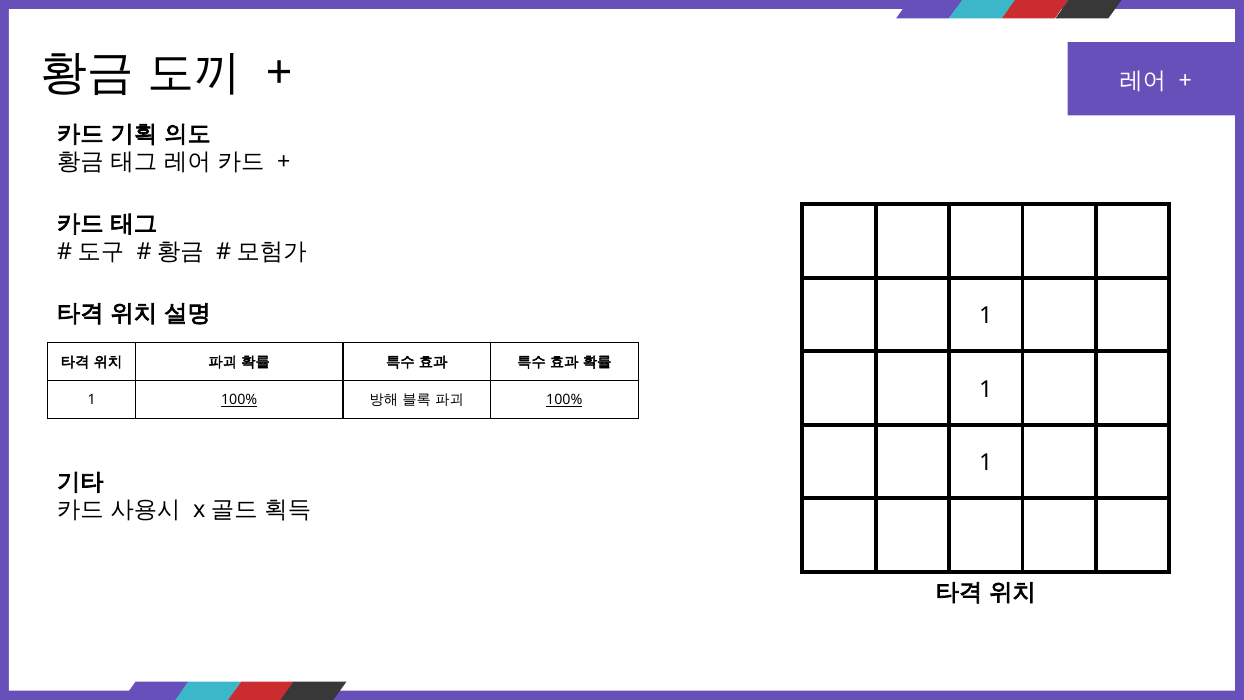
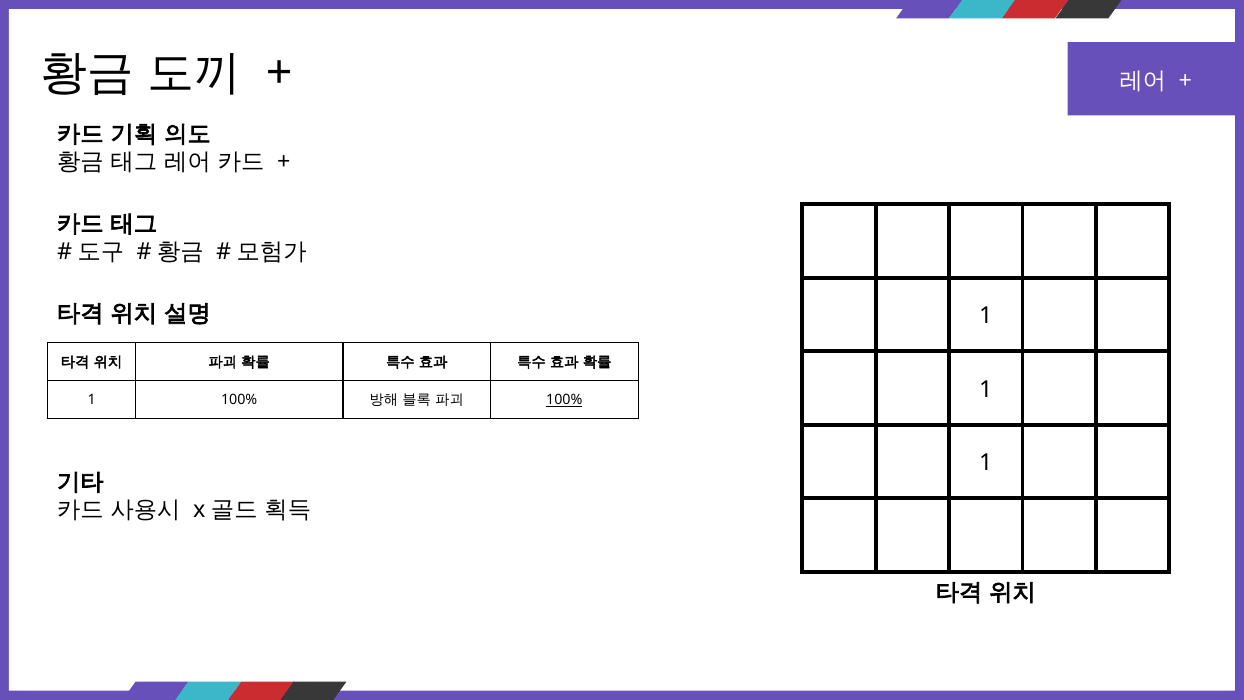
100% underline: present -> none (239, 400)
